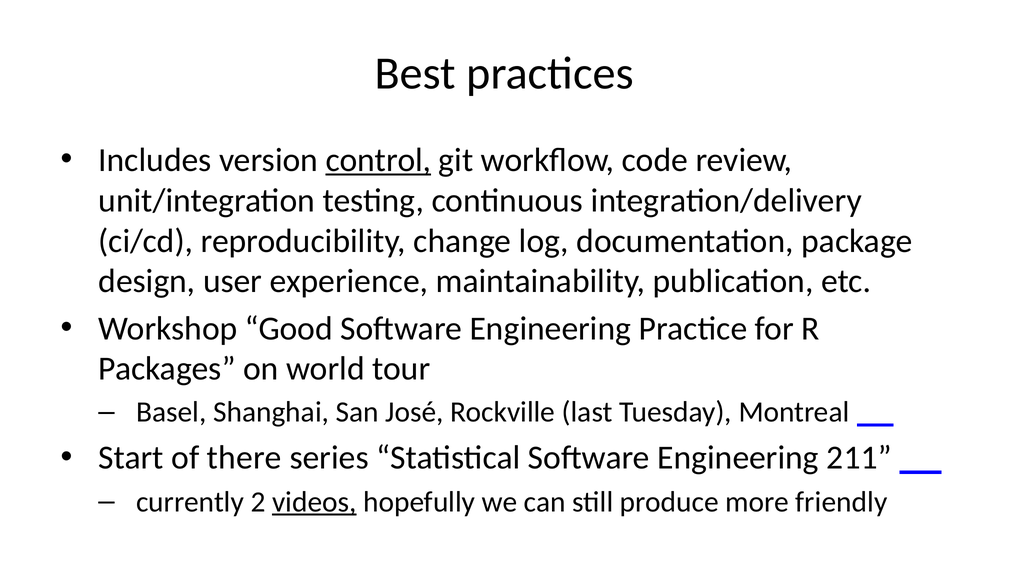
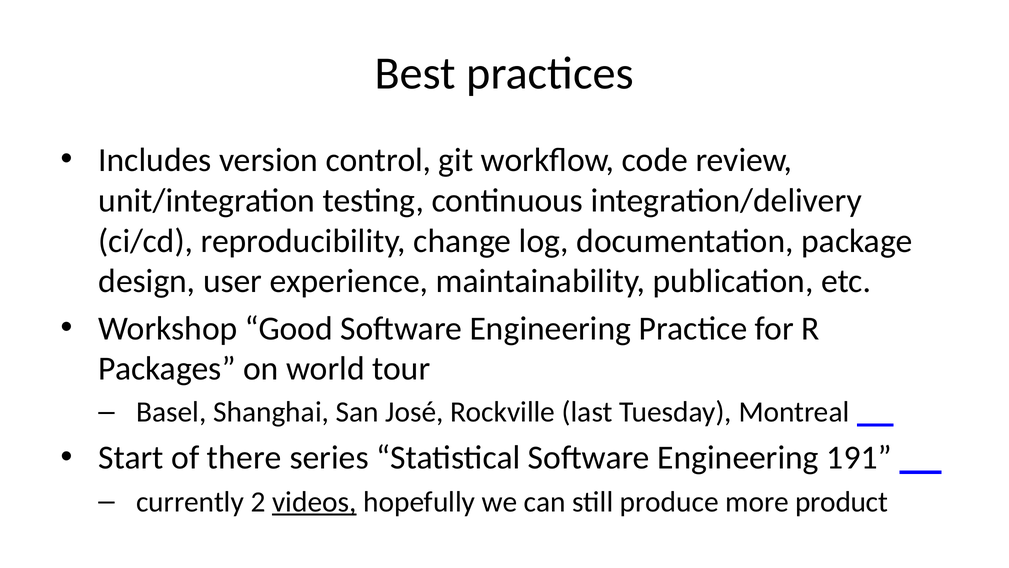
control underline: present -> none (378, 160)
211: 211 -> 191 (859, 457)
friendly: friendly -> product (842, 502)
